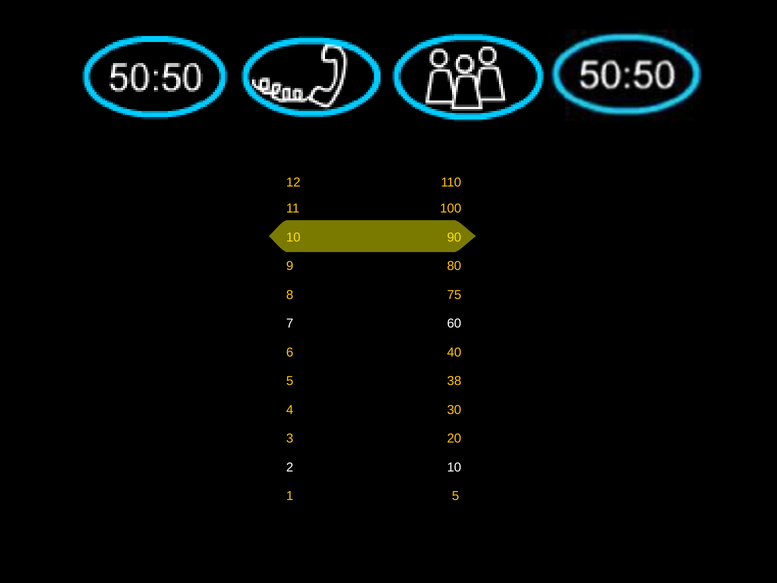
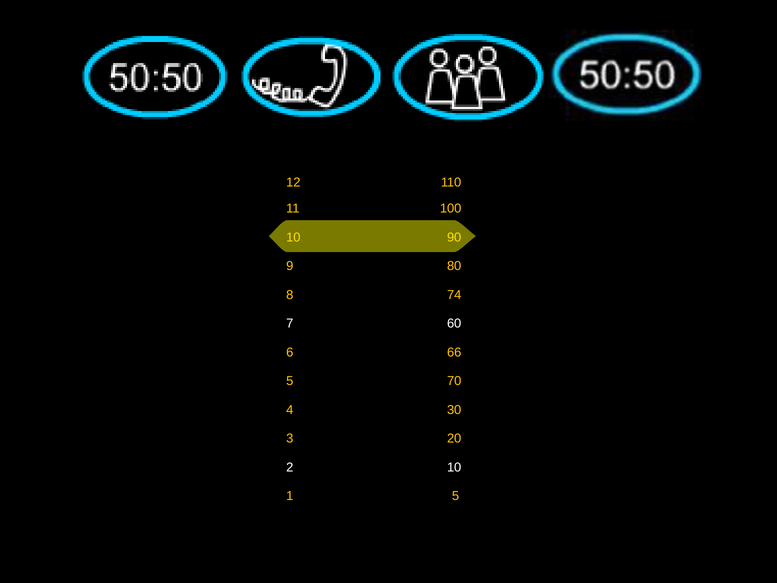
75: 75 -> 74 (454, 295)
40: 40 -> 66 (454, 352)
38: 38 -> 70 (454, 381)
